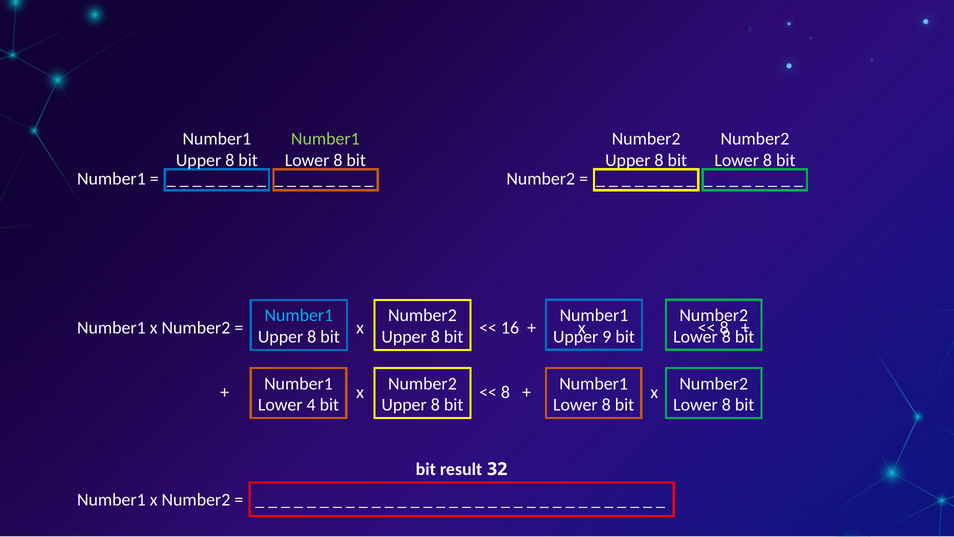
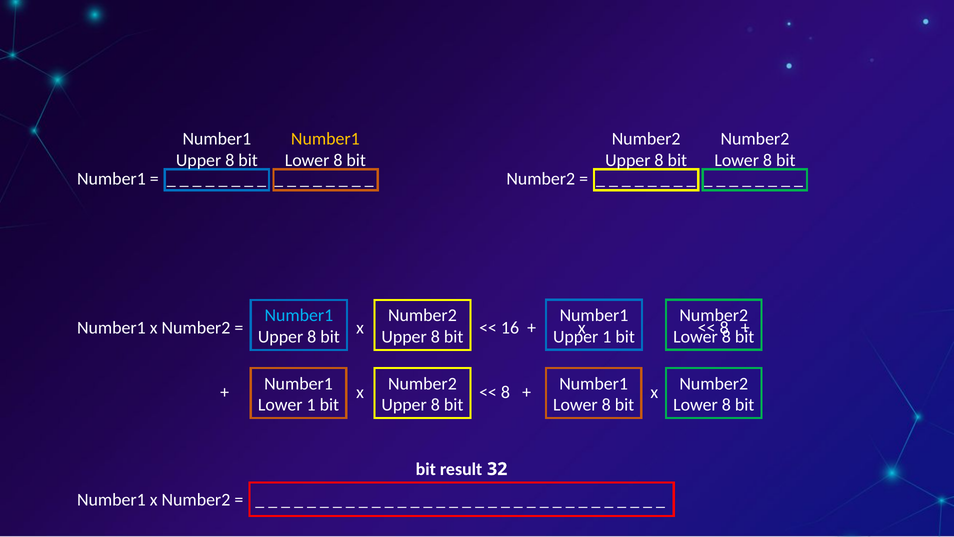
Number1 colour: light green -> yellow (325, 139)
9: 9 -> 1 (607, 337)
Lower 4: 4 -> 1 (311, 405)
